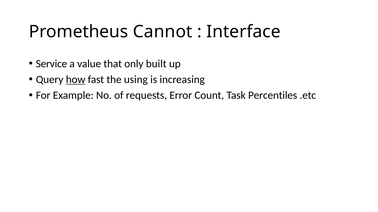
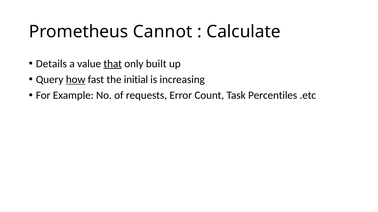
Interface: Interface -> Calculate (243, 32)
Service: Service -> Details (51, 64)
that underline: none -> present (113, 64)
using: using -> initial (136, 80)
